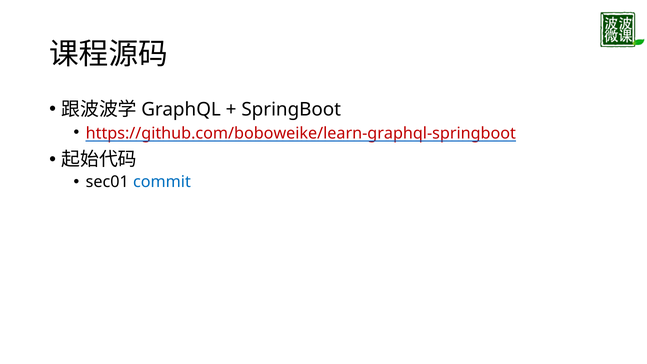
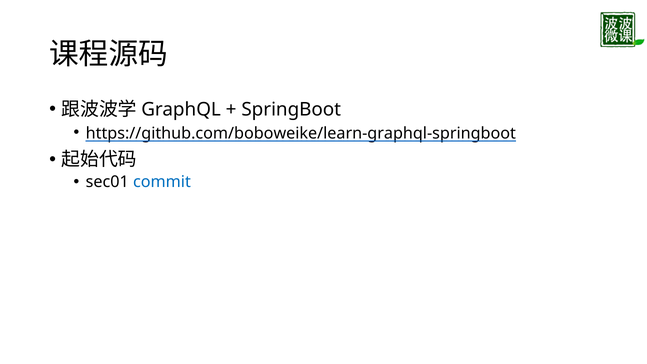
https://github.com/boboweike/learn-graphql-springboot colour: red -> black (301, 134)
